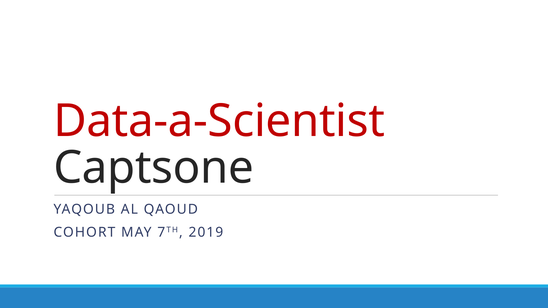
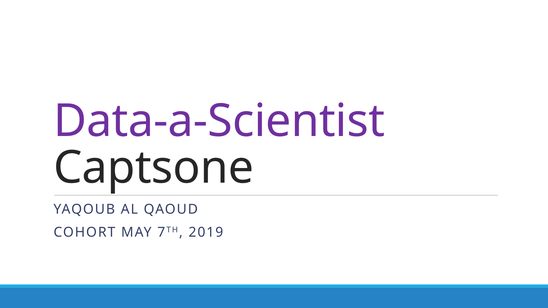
Data-a-Scientist colour: red -> purple (219, 121)
